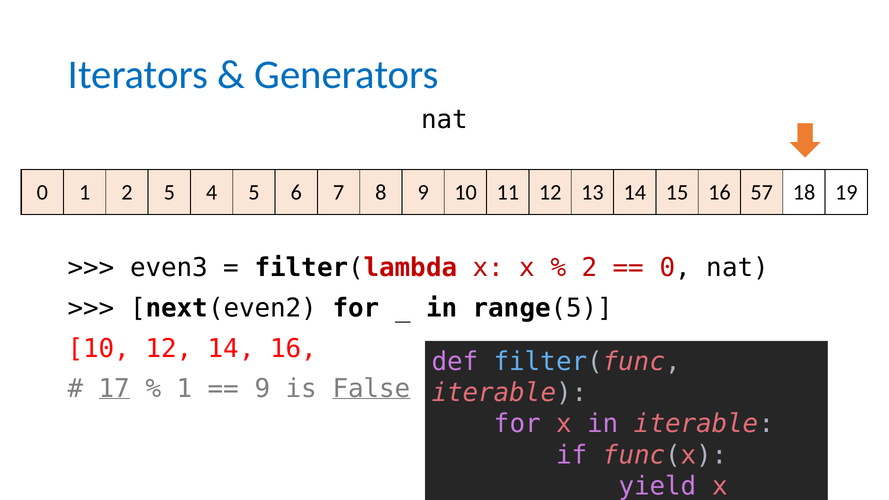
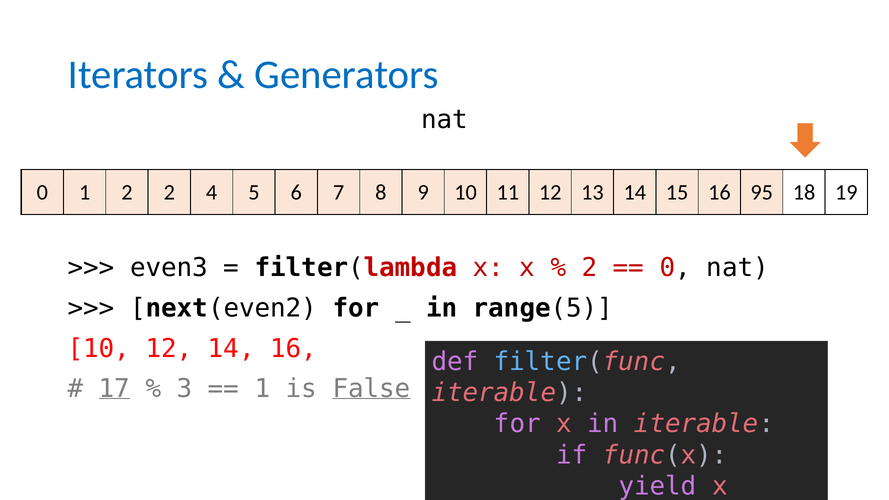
2 5: 5 -> 2 (169, 192)
57: 57 -> 95 (762, 192)
1: 1 -> 3 (184, 389)
9: 9 -> 1 (262, 389)
